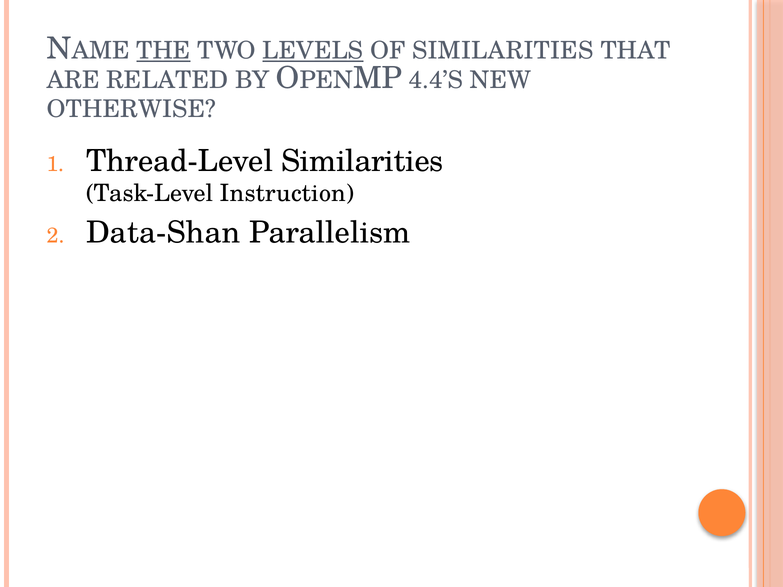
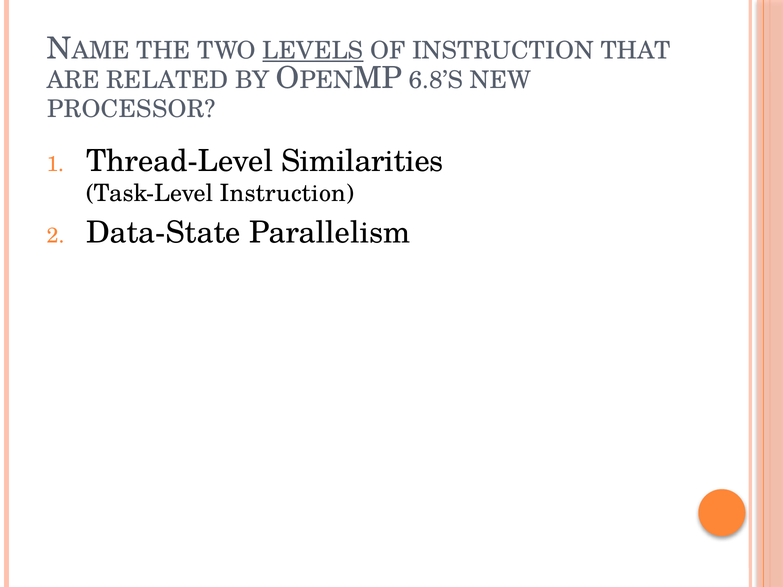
THE underline: present -> none (163, 51)
OF SIMILARITIES: SIMILARITIES -> INSTRUCTION (503, 51)
4.4’S: 4.4’S -> 6.8’S (436, 80)
OTHERWISE: OTHERWISE -> PROCESSOR (131, 109)
Data-Shan: Data-Shan -> Data-State (163, 233)
